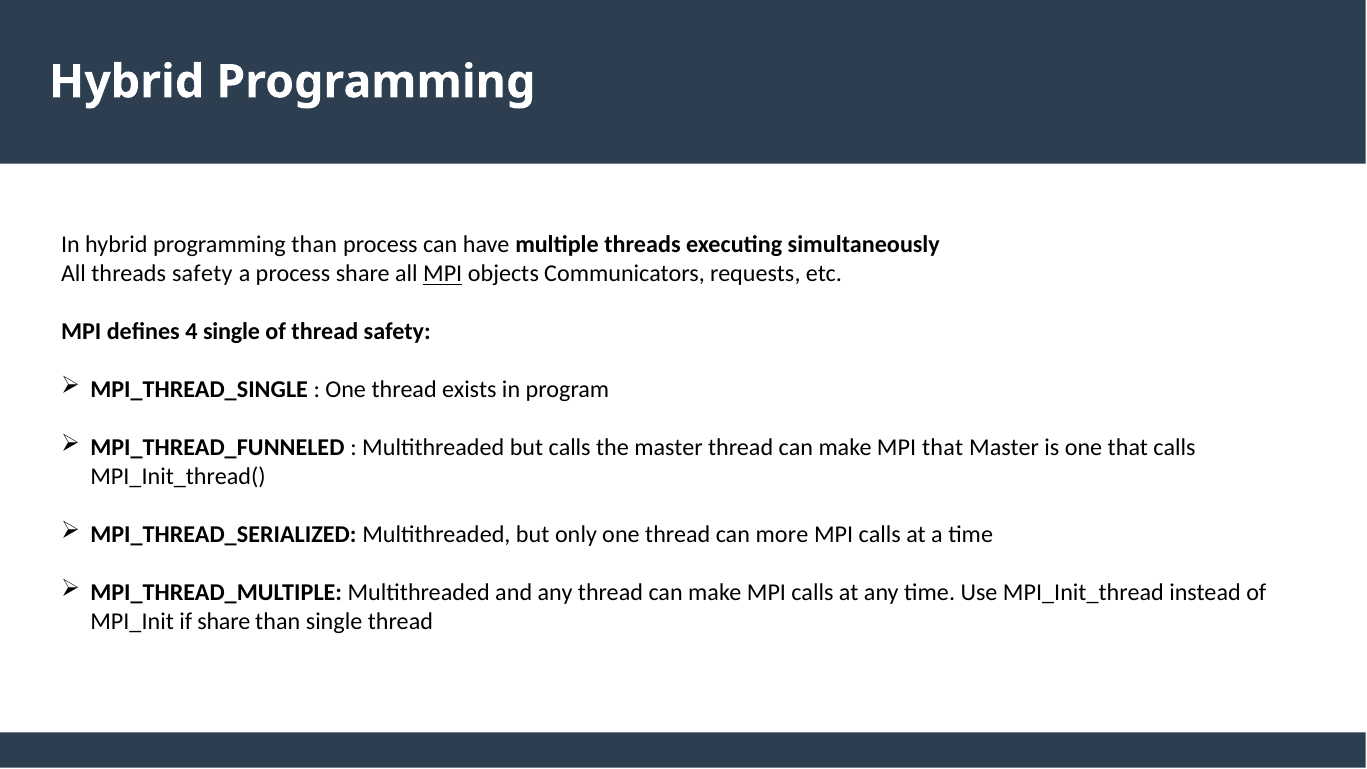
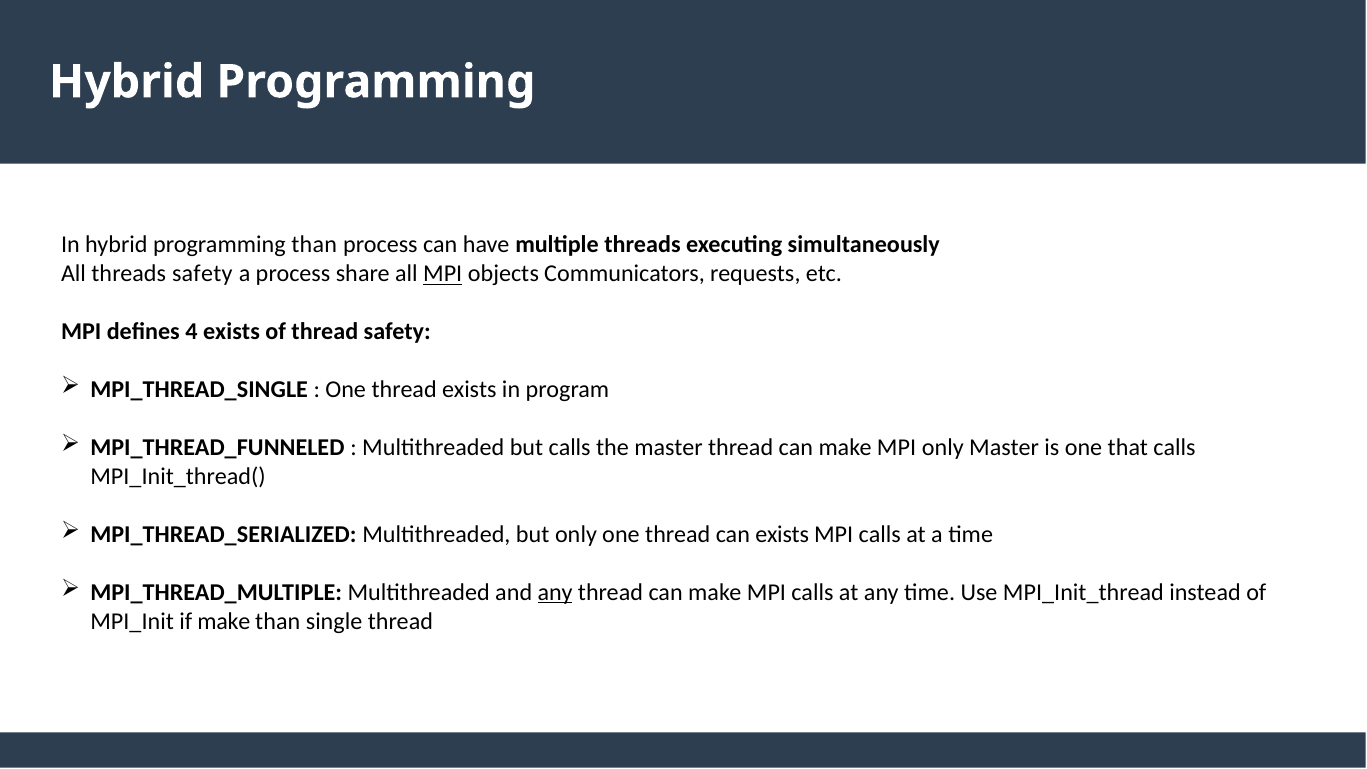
4 single: single -> exists (231, 332)
MPI that: that -> only (943, 448)
can more: more -> exists (782, 534)
any underline: none -> present (555, 592)
if share: share -> make (224, 621)
